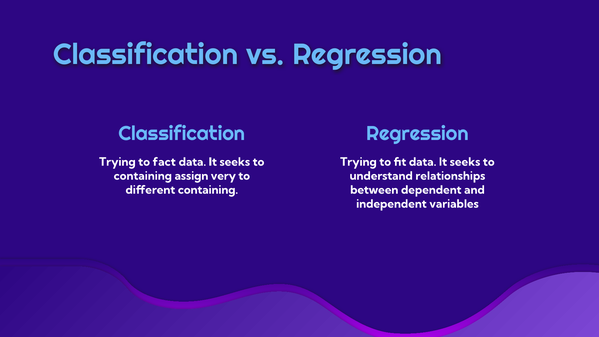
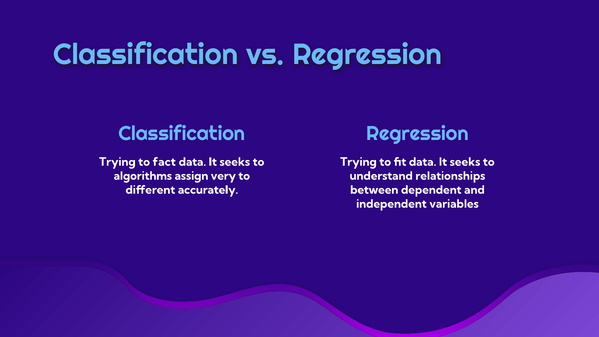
containing: containing -> algorithms (143, 176)
different containing: containing -> accurately (208, 190)
